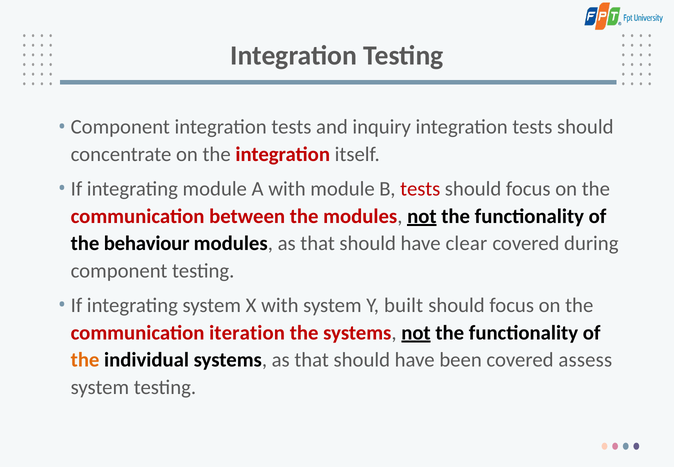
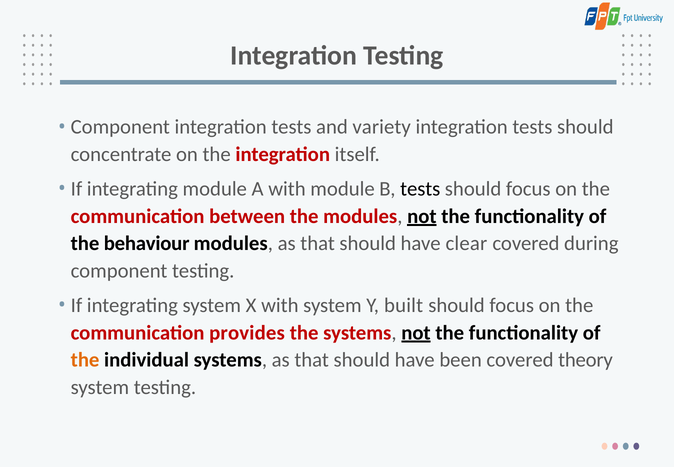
inquiry: inquiry -> variety (382, 127)
tests colour: red -> black (420, 189)
iteration: iteration -> provides (247, 332)
assess: assess -> theory (585, 360)
